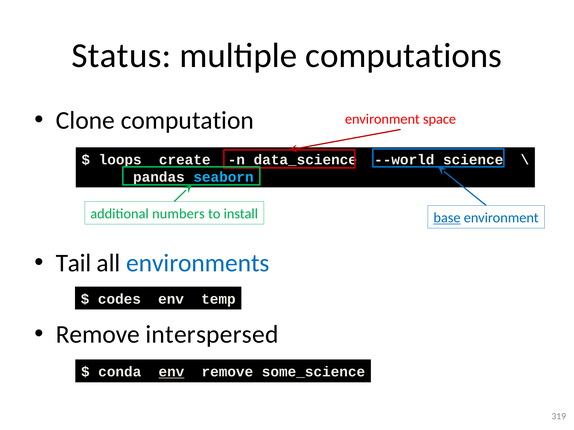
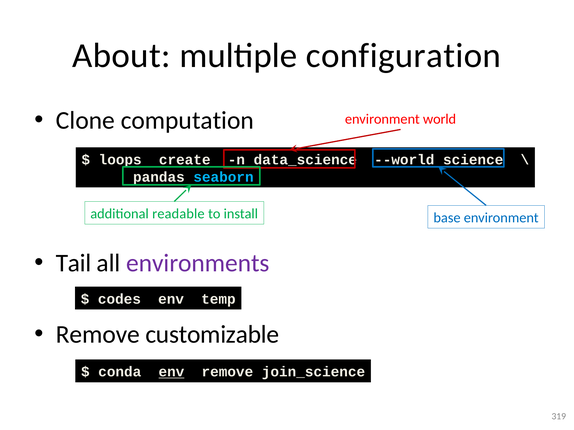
Status: Status -> About (121, 56)
computations: computations -> configuration (403, 56)
space: space -> world (440, 119)
numbers: numbers -> readable (178, 214)
base underline: present -> none (447, 218)
environments colour: blue -> purple (198, 263)
interspersed: interspersed -> customizable (212, 335)
some_science: some_science -> join_science (313, 372)
